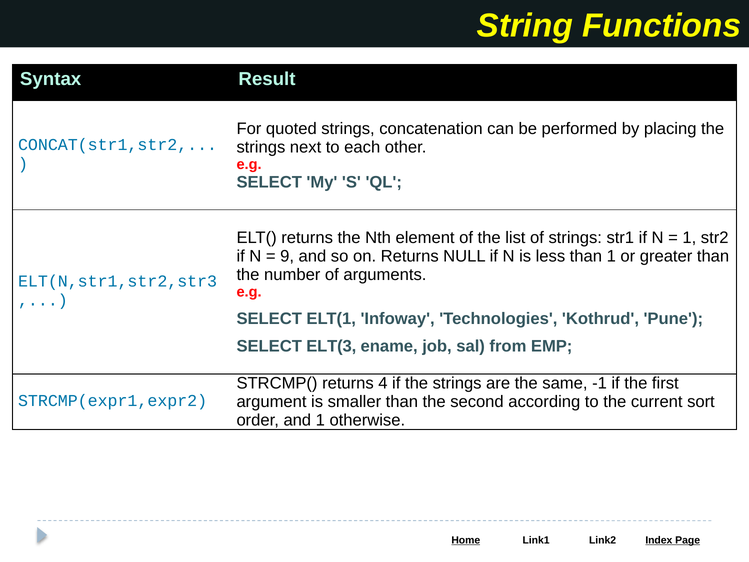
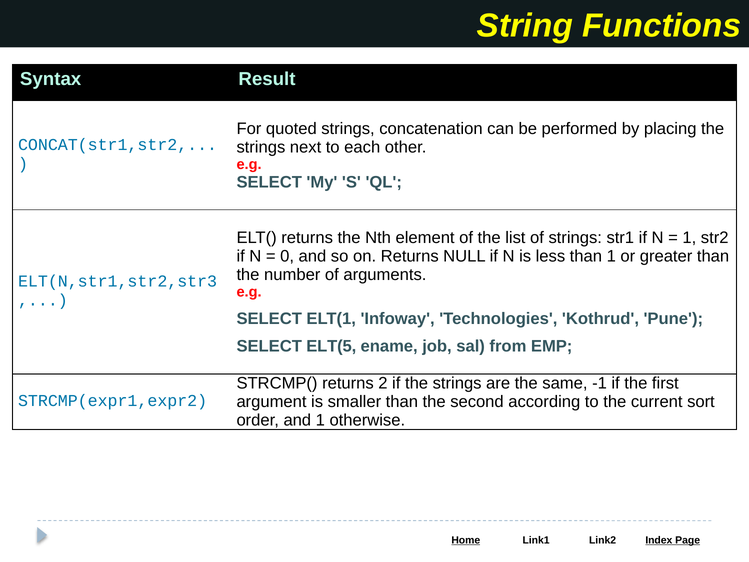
9: 9 -> 0 (287, 256)
ELT(3: ELT(3 -> ELT(5 (331, 346)
4: 4 -> 2 (383, 383)
